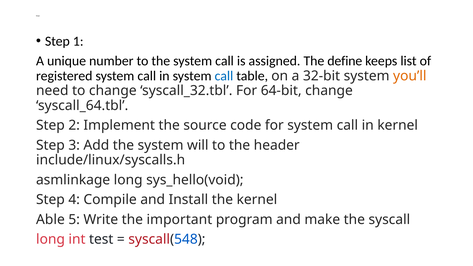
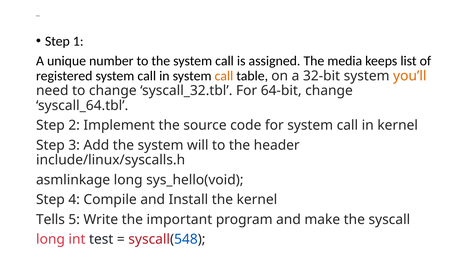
define: define -> media (345, 61)
call colour: blue -> orange (224, 76)
Able: Able -> Tells (50, 220)
